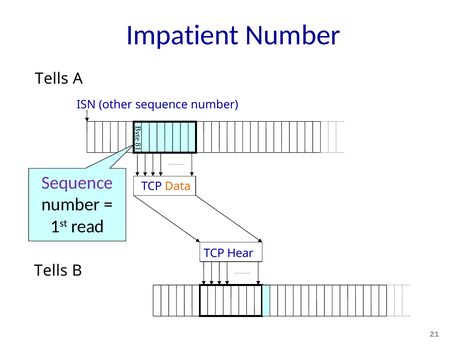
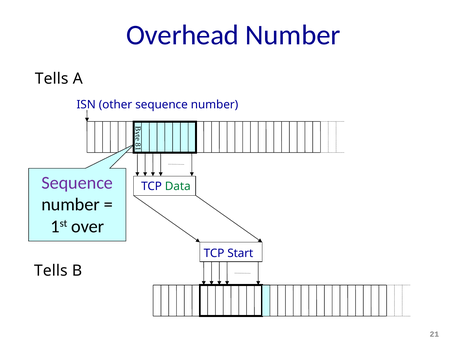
Impatient: Impatient -> Overhead (183, 35)
Data colour: orange -> green (178, 187)
read: read -> over (88, 227)
Hear: Hear -> Start (240, 253)
